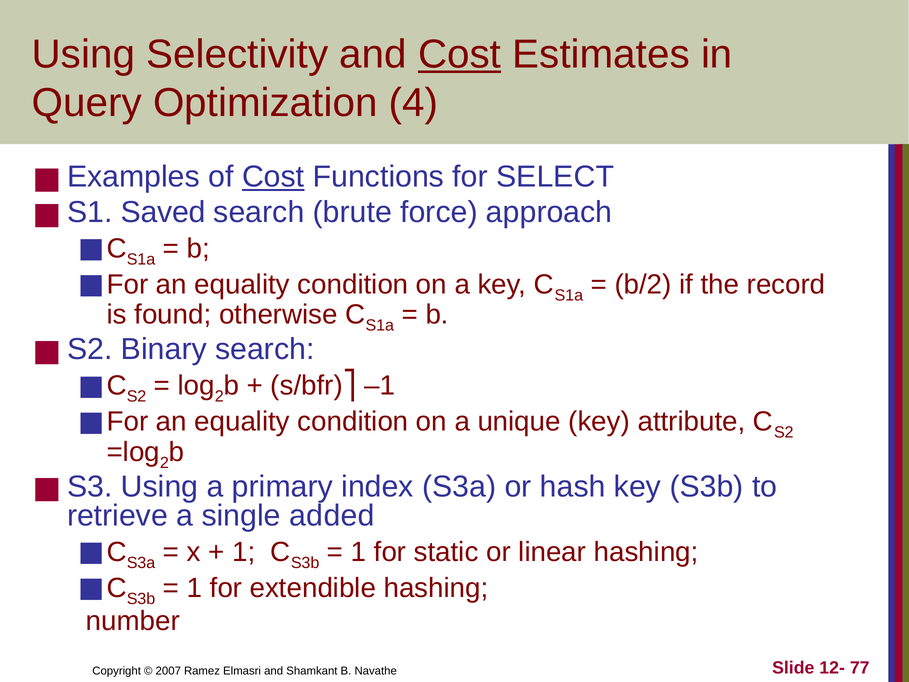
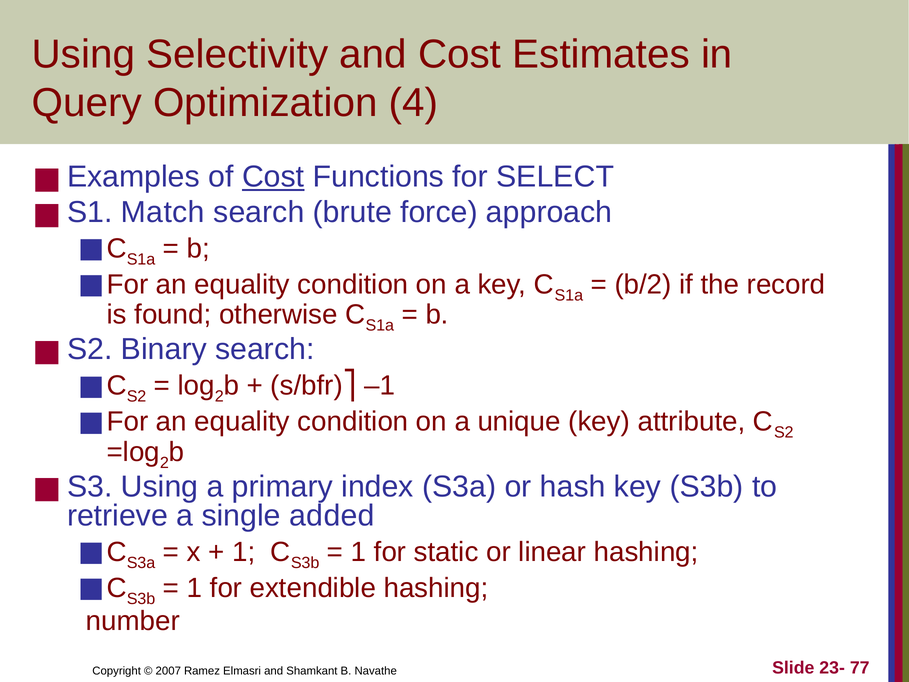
Cost underline: present -> none (460, 54)
Saved: Saved -> Match (163, 212)
12-: 12- -> 23- (832, 668)
